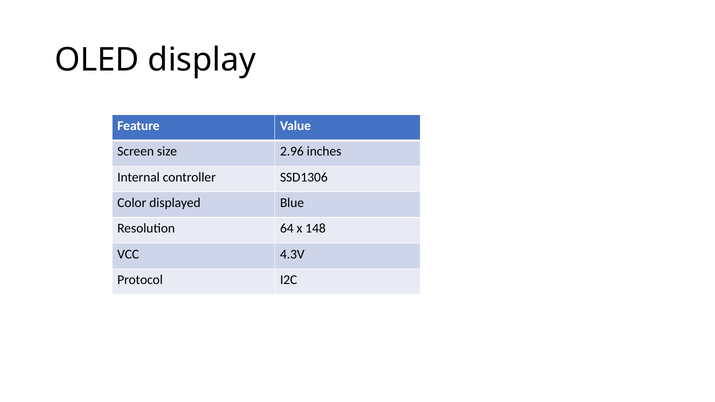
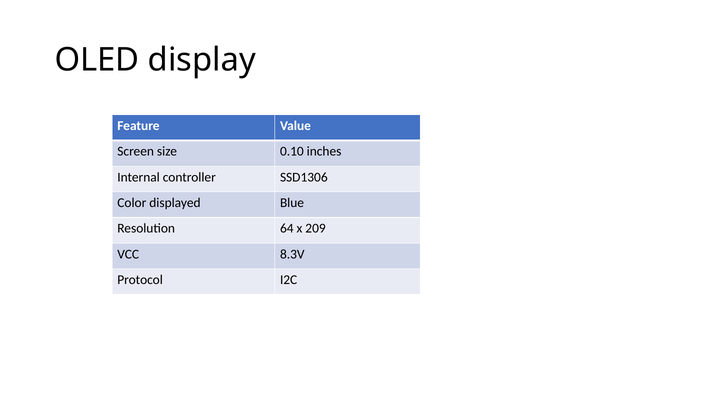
2.96: 2.96 -> 0.10 (292, 152)
148: 148 -> 209 (316, 229)
4.3V: 4.3V -> 8.3V (292, 254)
